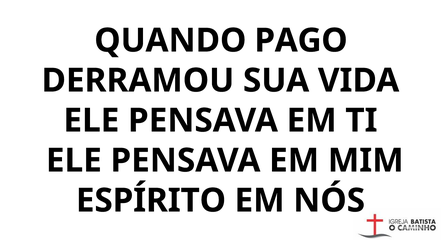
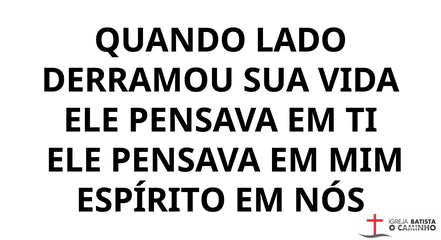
PAGO: PAGO -> LADO (301, 41)
